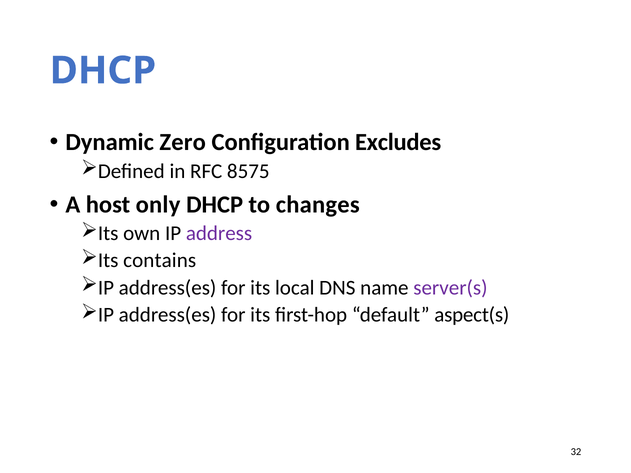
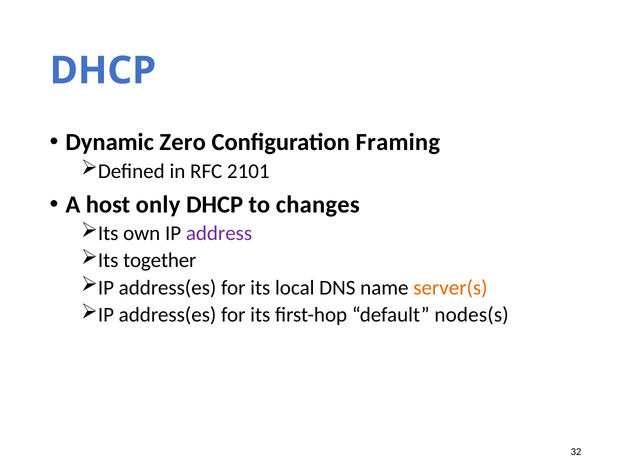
Excludes: Excludes -> Framing (398, 142)
8575: 8575 -> 2101 (248, 171)
contains: contains -> together (160, 261)
server(s colour: purple -> orange (450, 288)
aspect(s: aspect(s -> nodes(s (472, 315)
